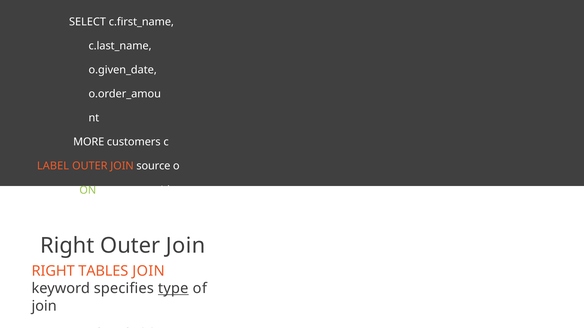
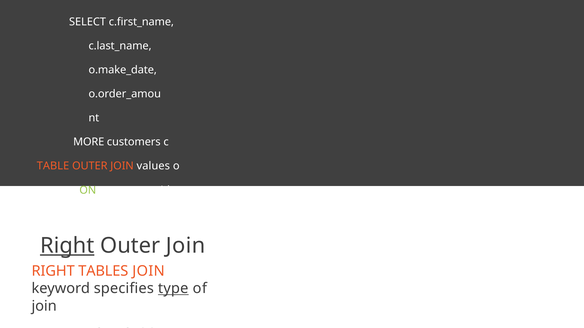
o.given_date: o.given_date -> o.make_date (123, 70)
LABEL: LABEL -> TABLE (53, 166)
source: source -> values (153, 166)
Right underline: none -> present (67, 246)
